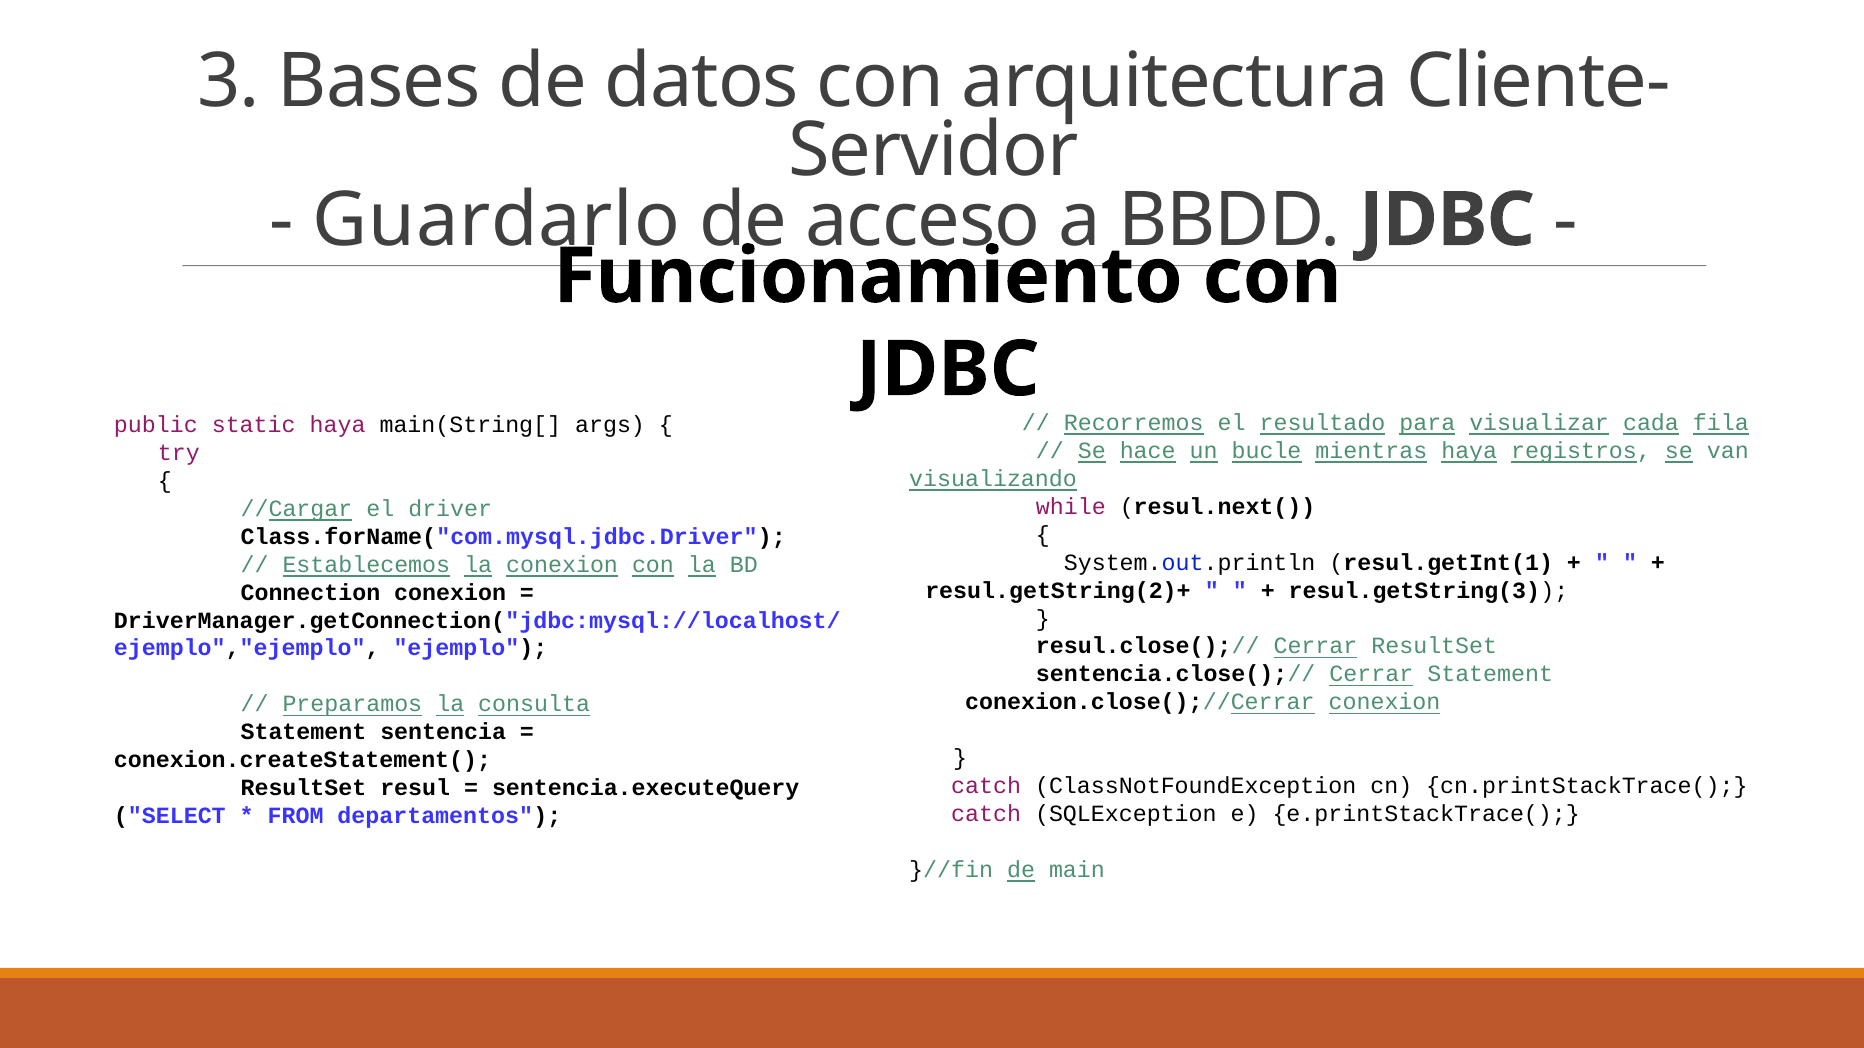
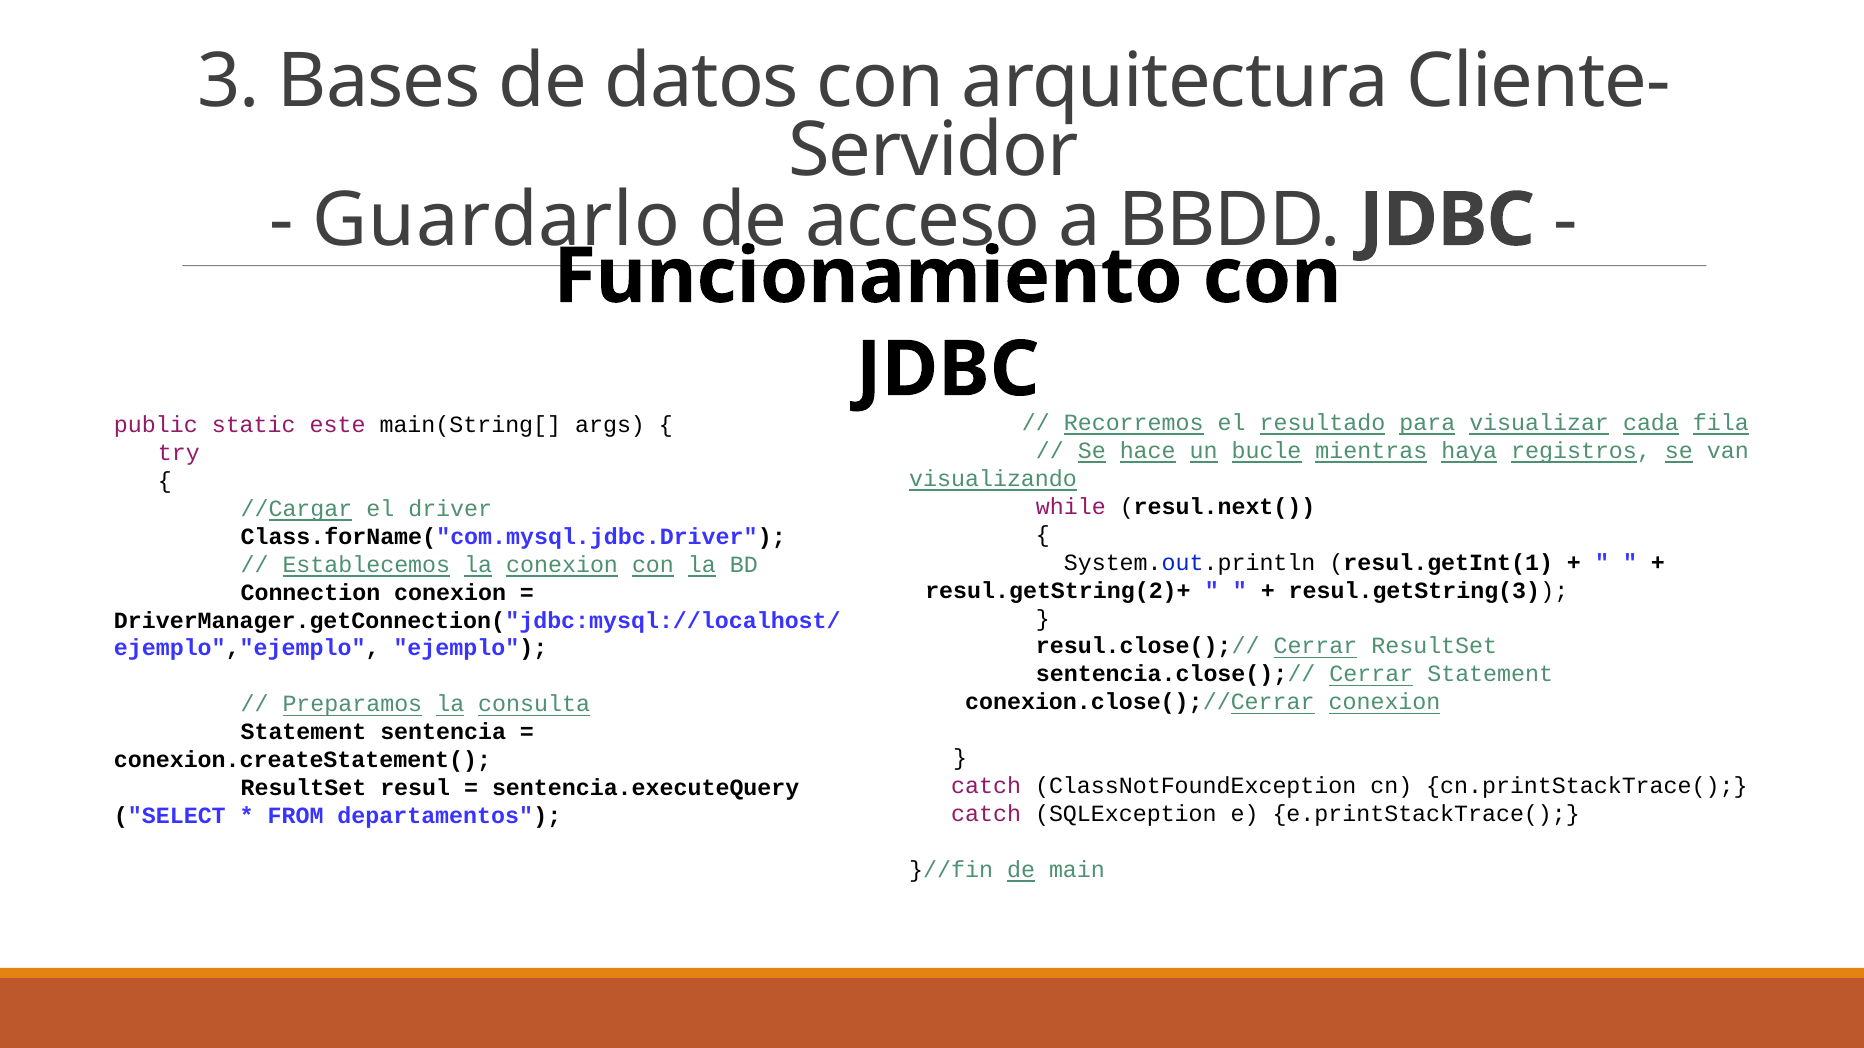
static haya: haya -> este (338, 425)
